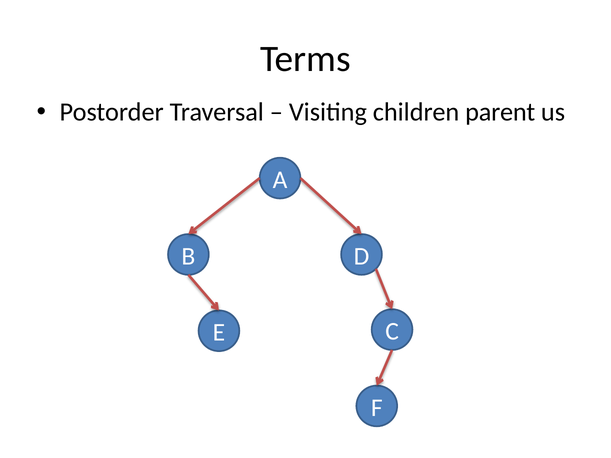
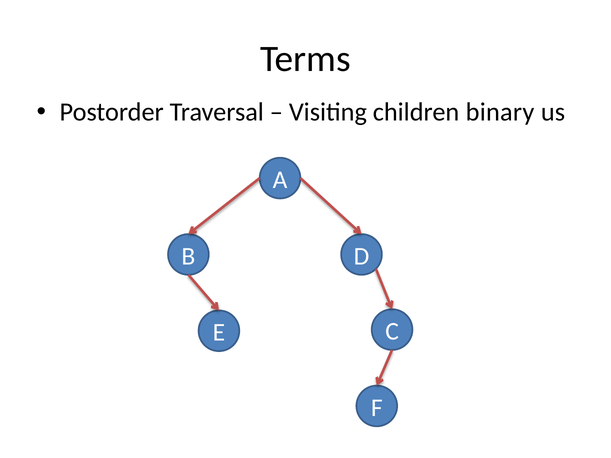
parent: parent -> binary (500, 112)
